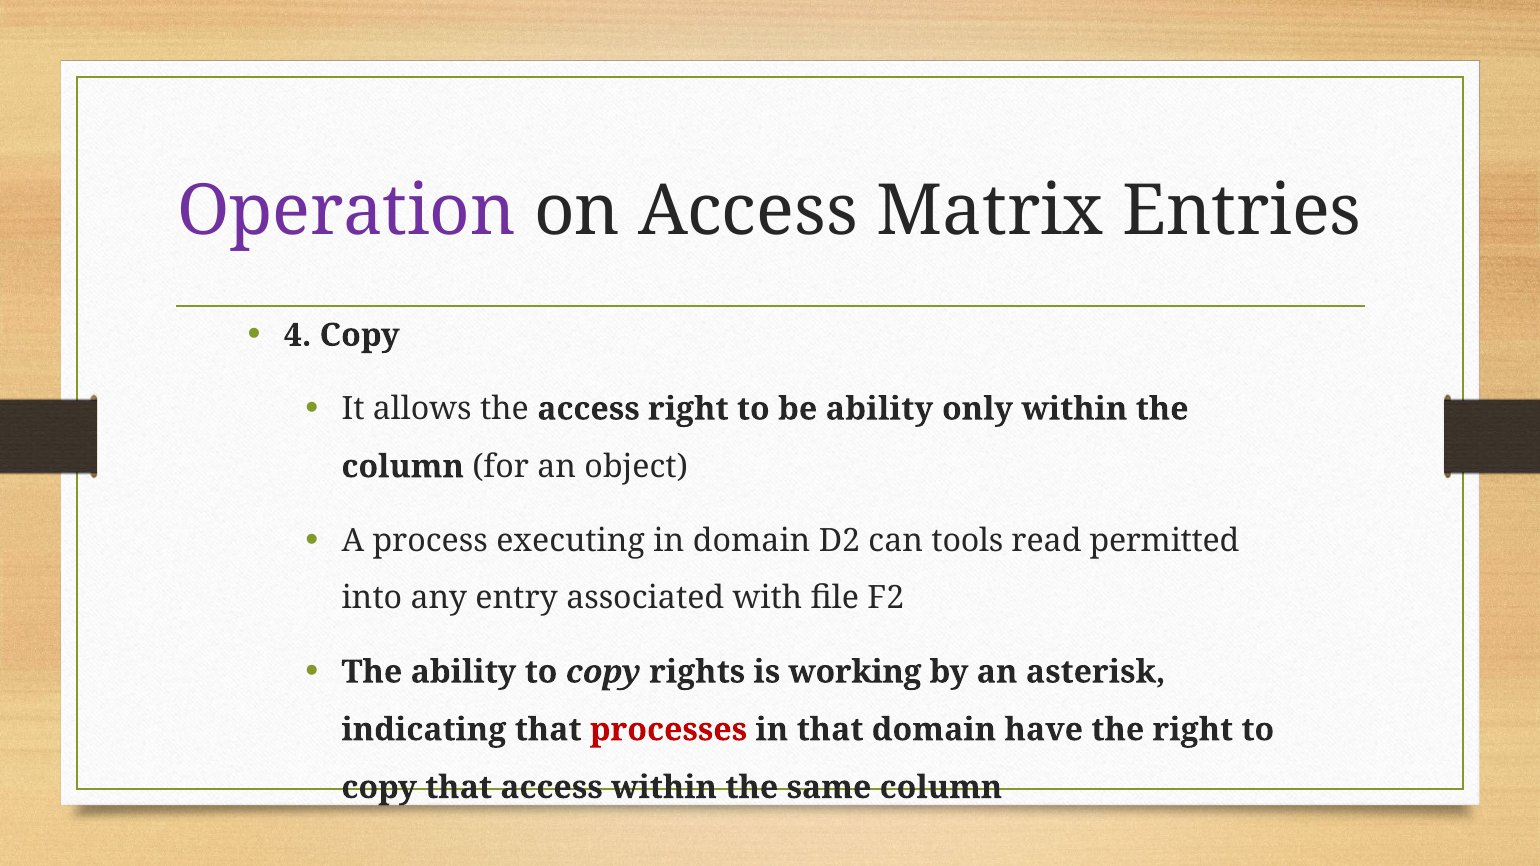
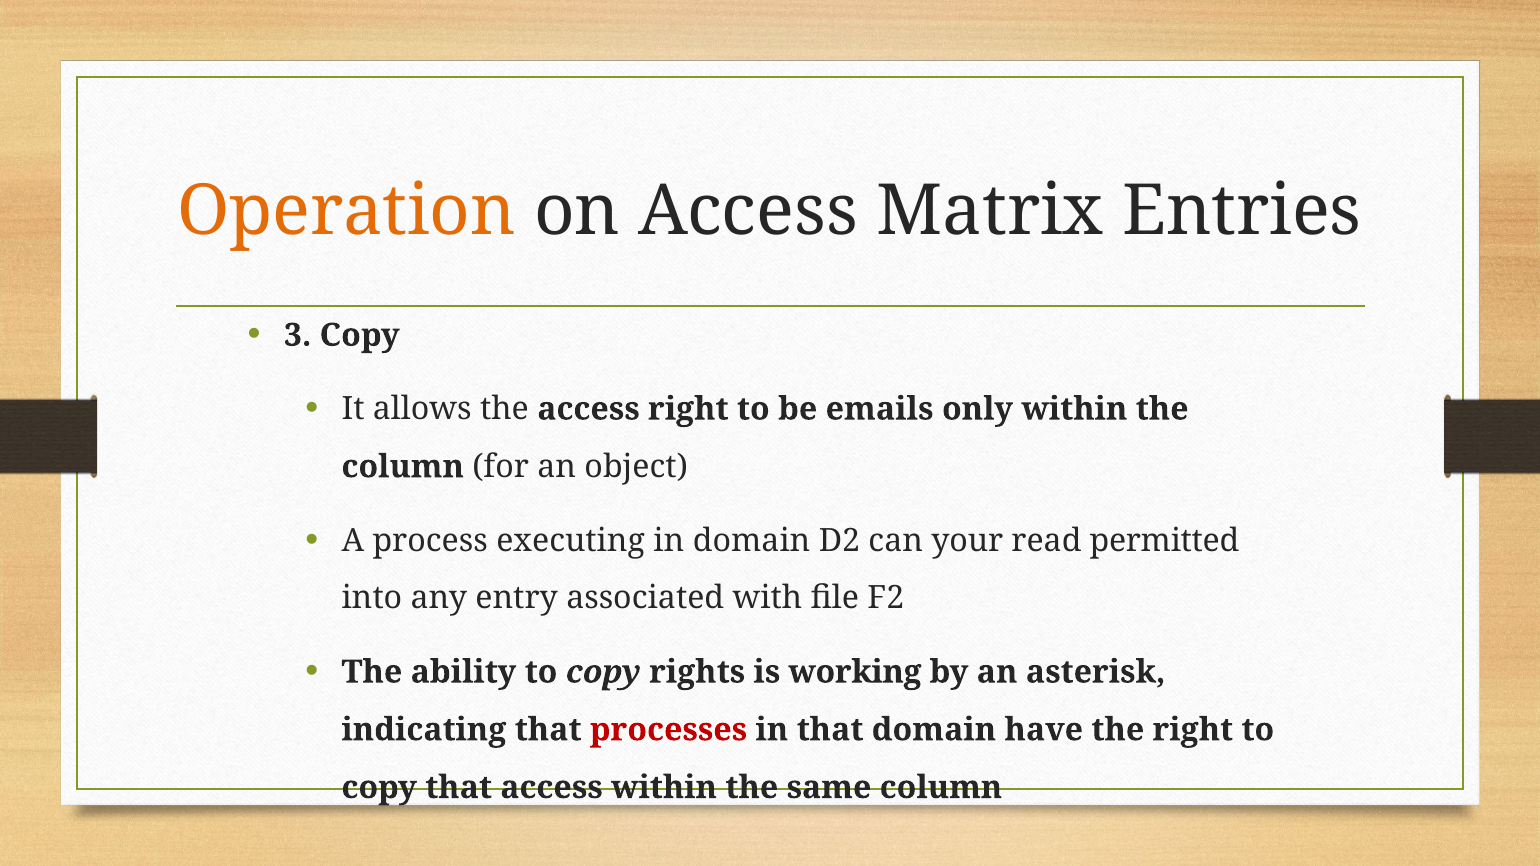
Operation colour: purple -> orange (347, 211)
4: 4 -> 3 (298, 335)
be ability: ability -> emails (880, 409)
tools: tools -> your (967, 541)
